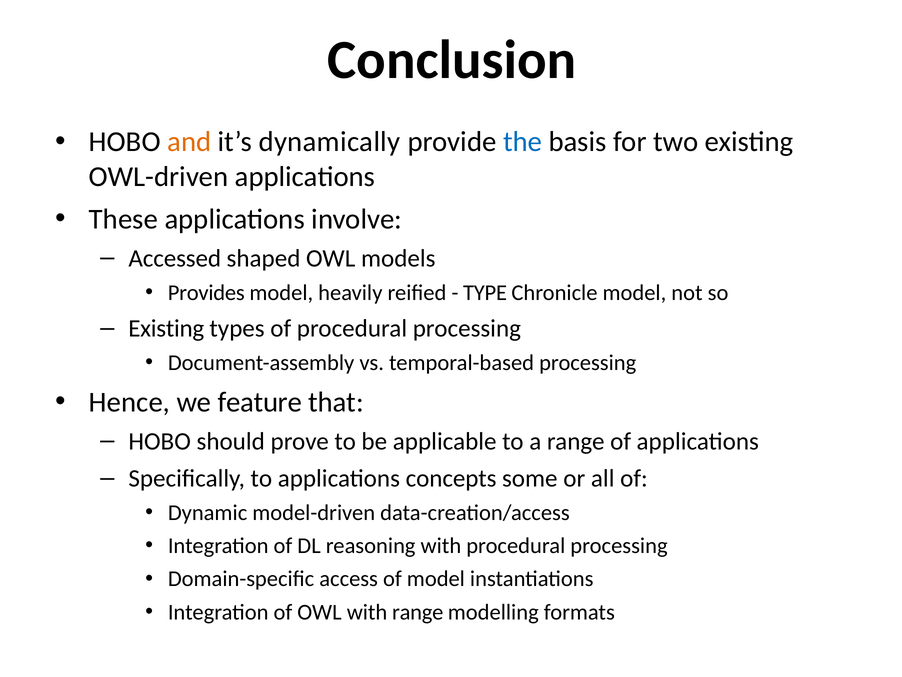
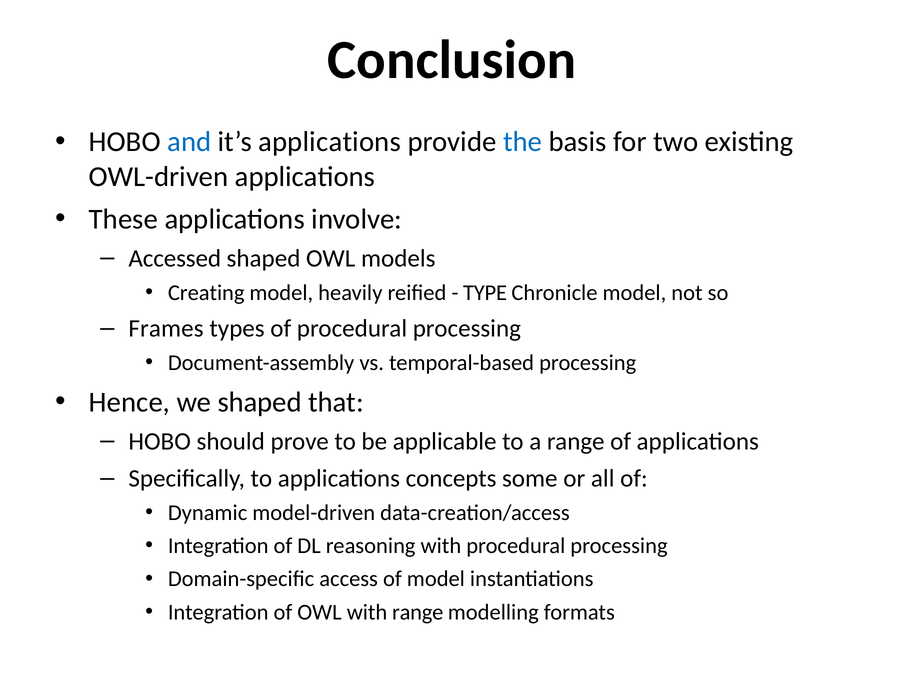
and colour: orange -> blue (189, 142)
it’s dynamically: dynamically -> applications (330, 142)
Provides: Provides -> Creating (206, 292)
Existing: Existing -> Frames (166, 328)
we feature: feature -> shaped (260, 402)
